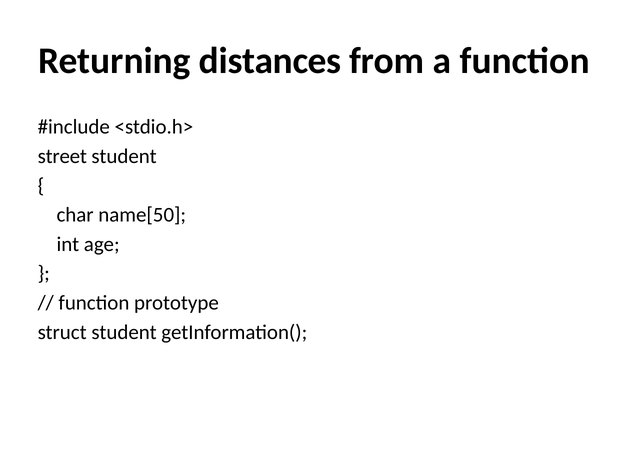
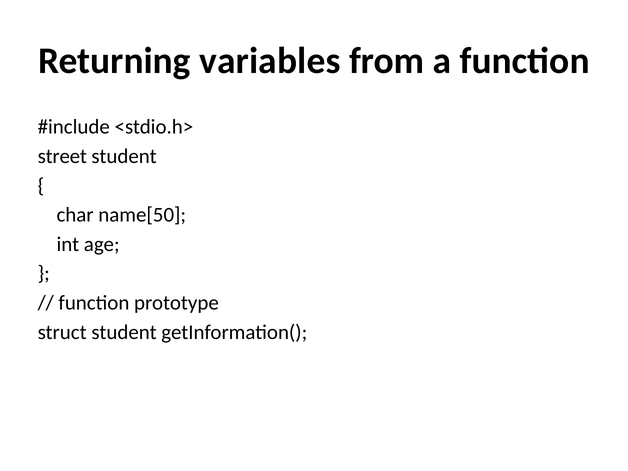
distances: distances -> variables (270, 61)
